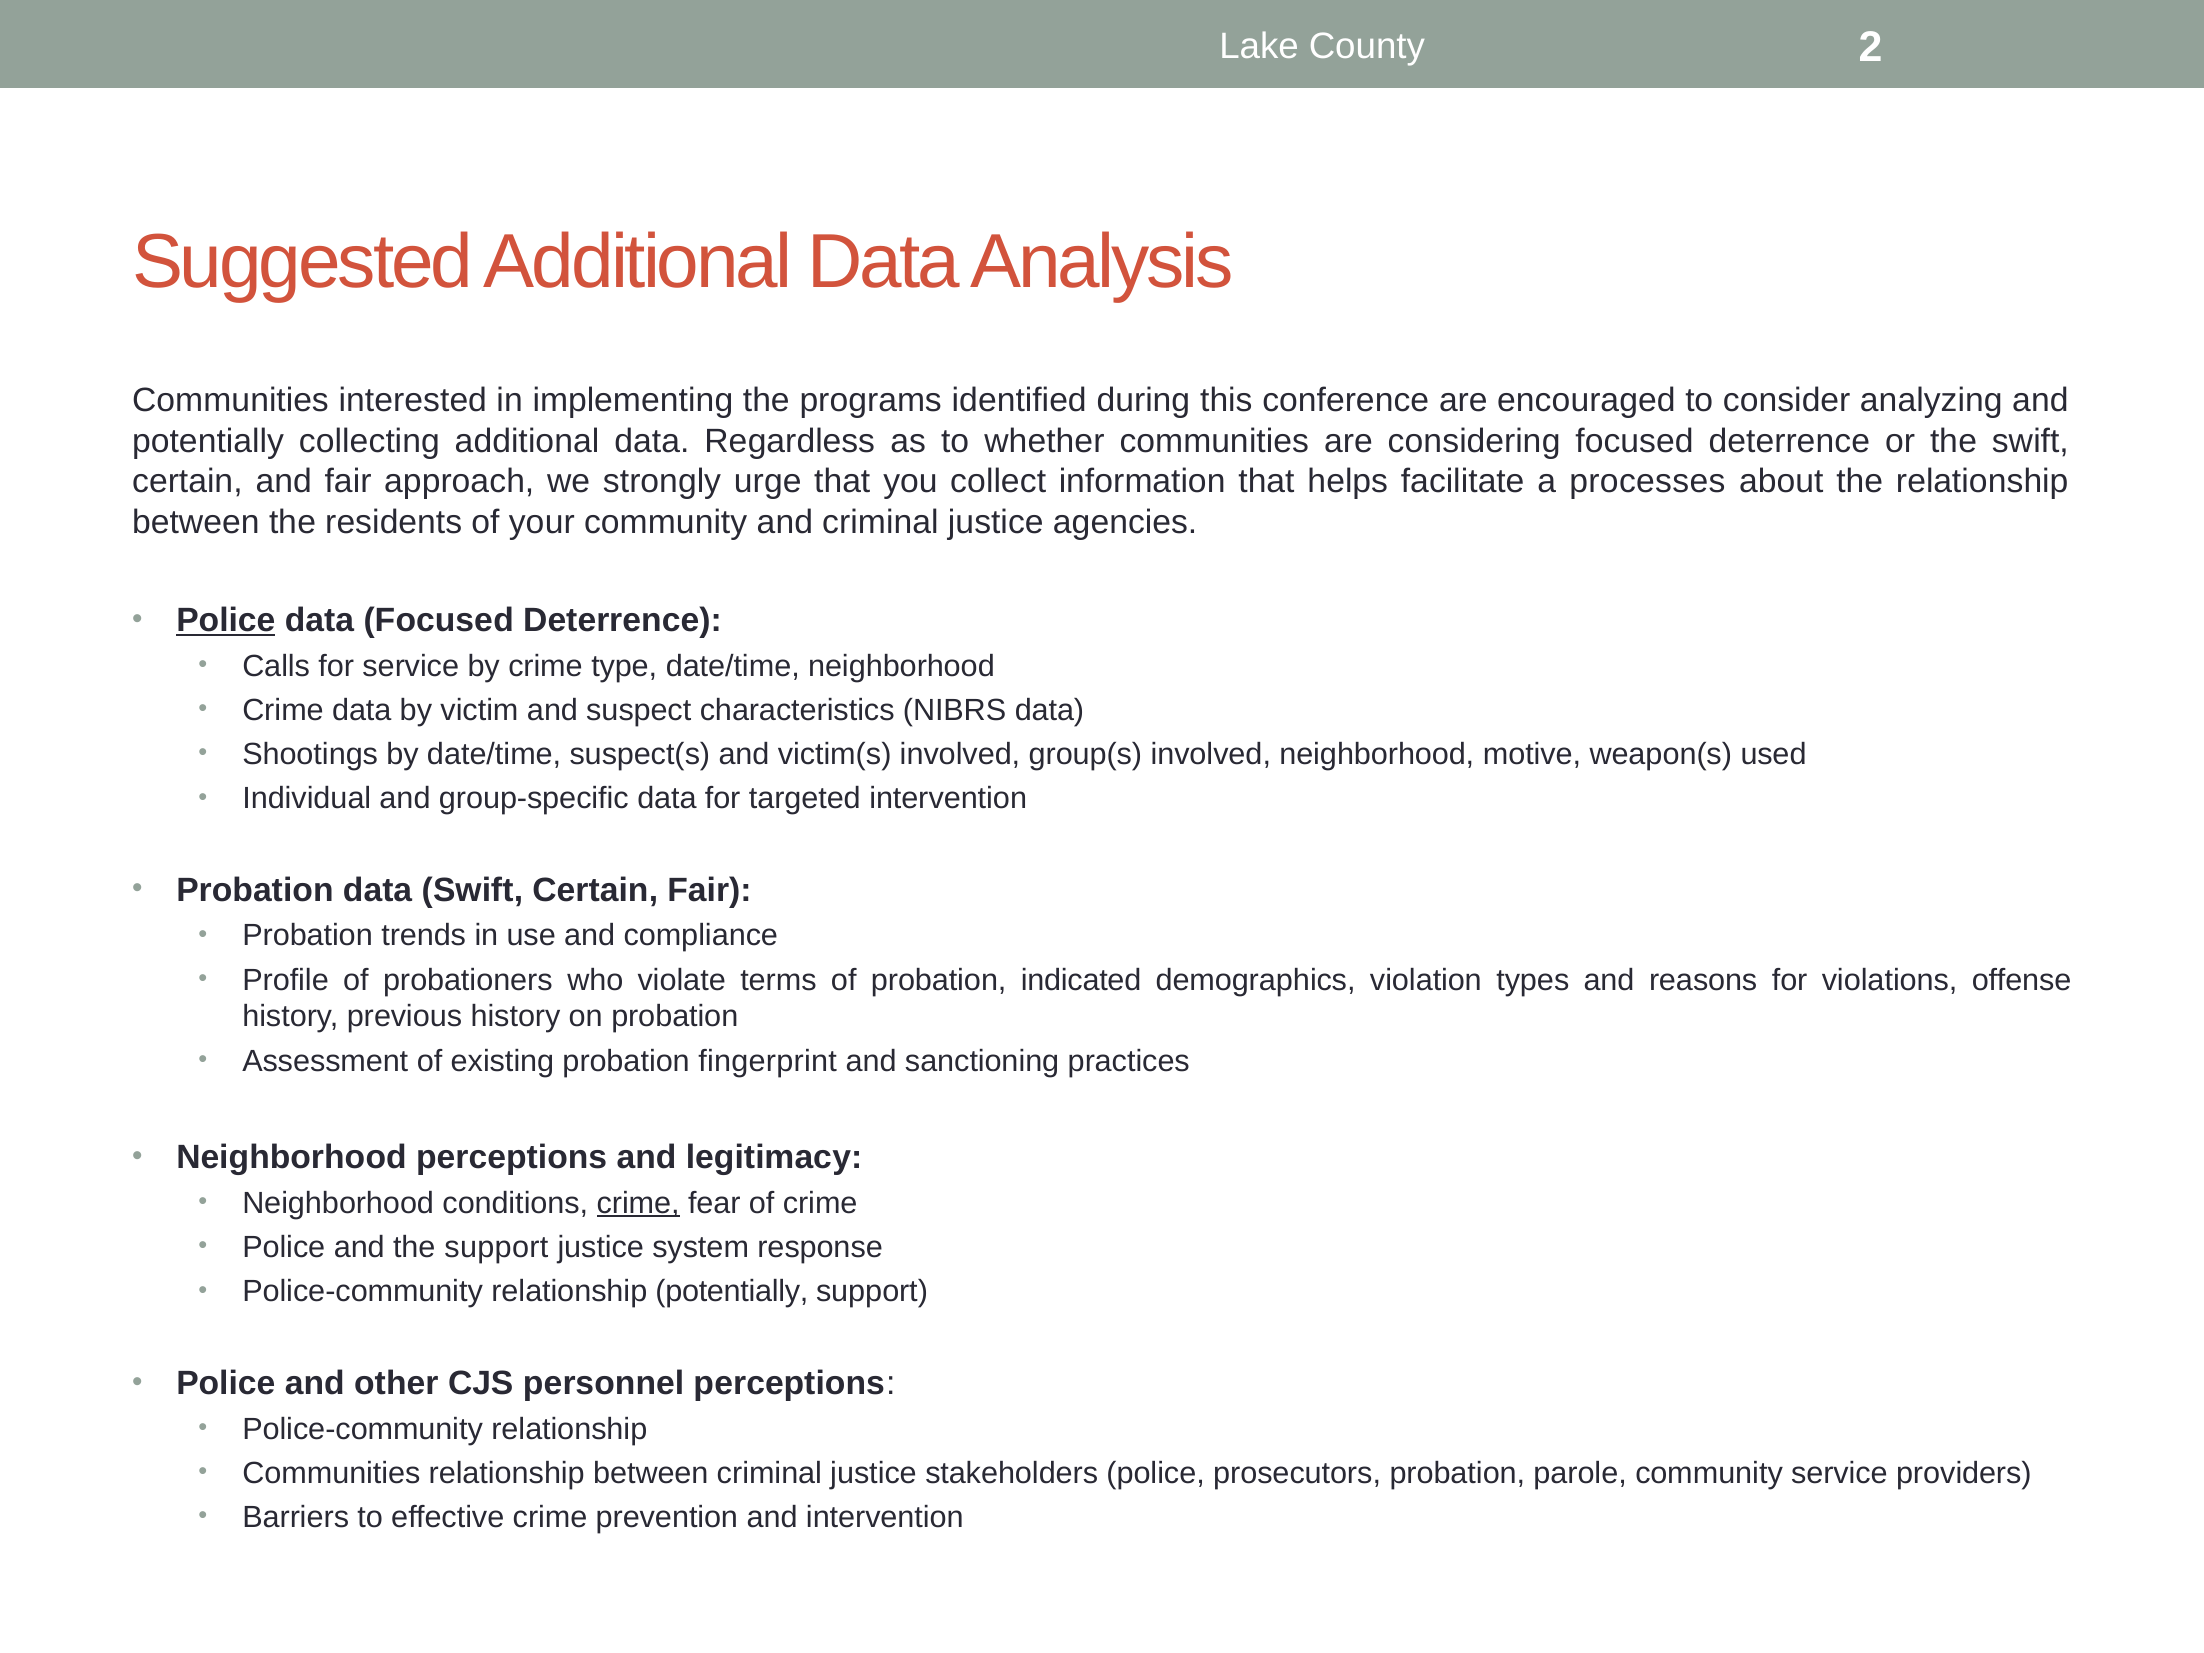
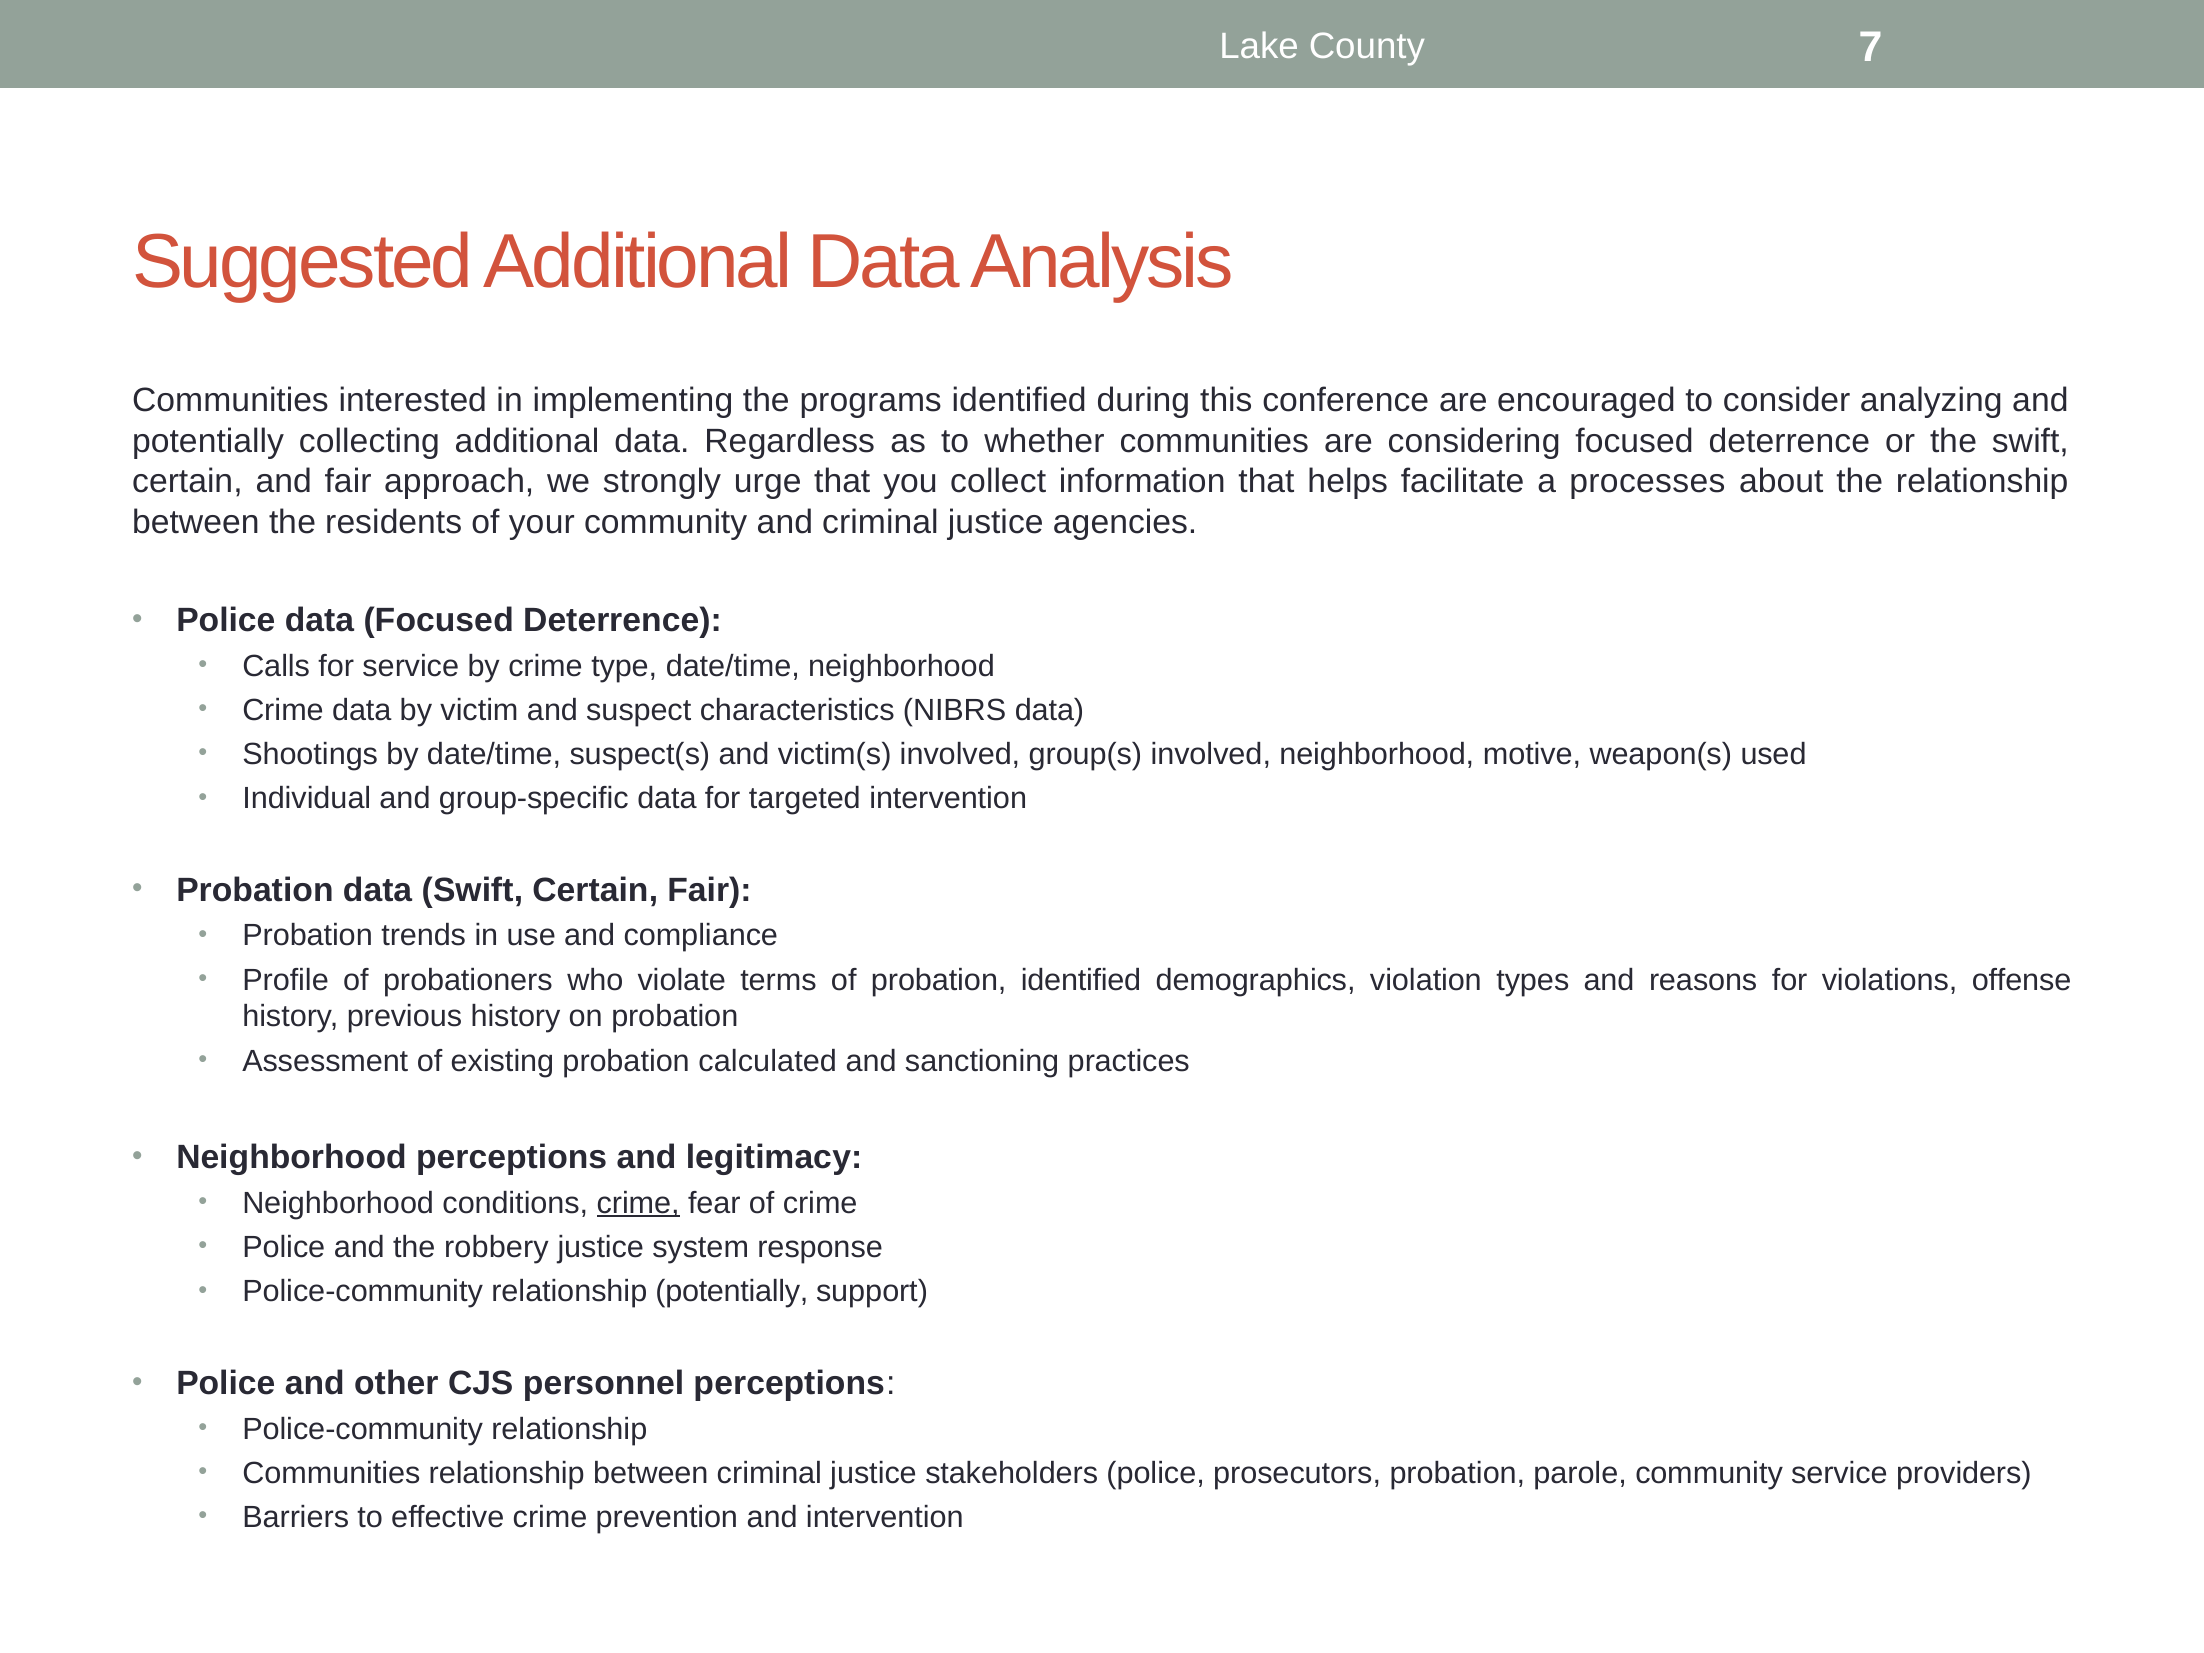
2: 2 -> 7 (1871, 47)
Police underline: present -> none (226, 620)
probation indicated: indicated -> identified (1081, 980)
fingerprint: fingerprint -> calculated (768, 1061)
the support: support -> robbery (496, 1247)
